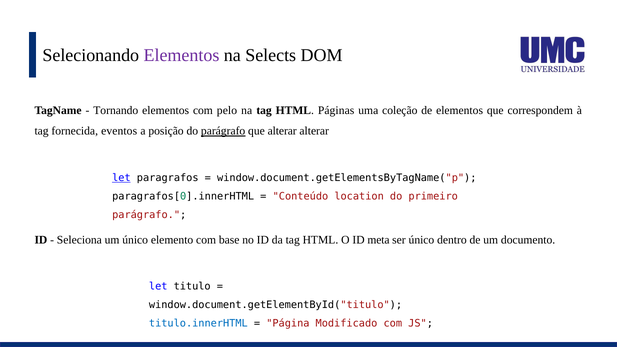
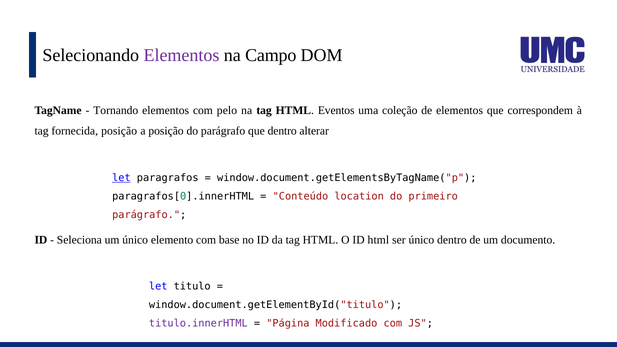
Selects: Selects -> Campo (271, 55)
Páginas: Páginas -> Eventos (336, 110)
fornecida eventos: eventos -> posição (119, 131)
parágrafo underline: present -> none (223, 131)
que alterar: alterar -> dentro (282, 131)
ID meta: meta -> html (378, 240)
titulo.innerHTML colour: blue -> purple (198, 323)
